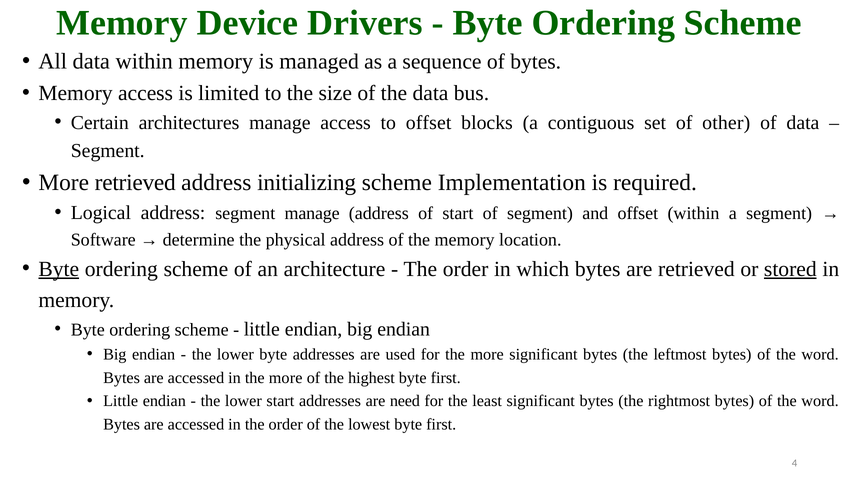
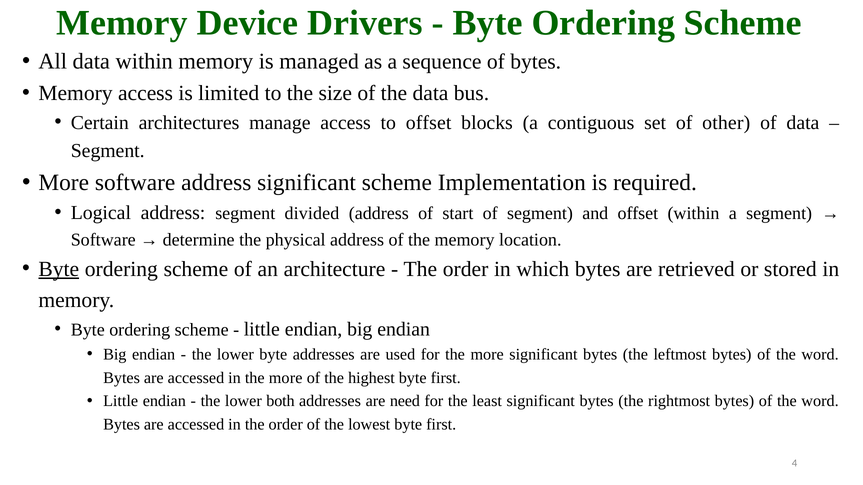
More retrieved: retrieved -> software (135, 183)
address initializing: initializing -> significant (307, 183)
segment manage: manage -> divided (312, 214)
stored underline: present -> none (790, 269)
lower start: start -> both (280, 401)
